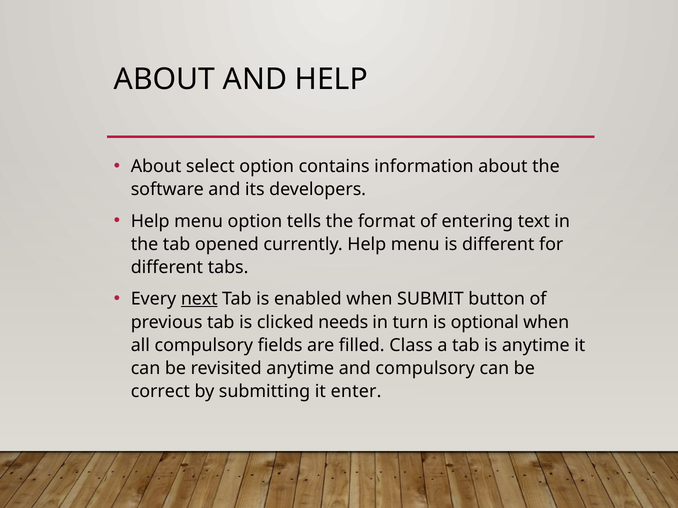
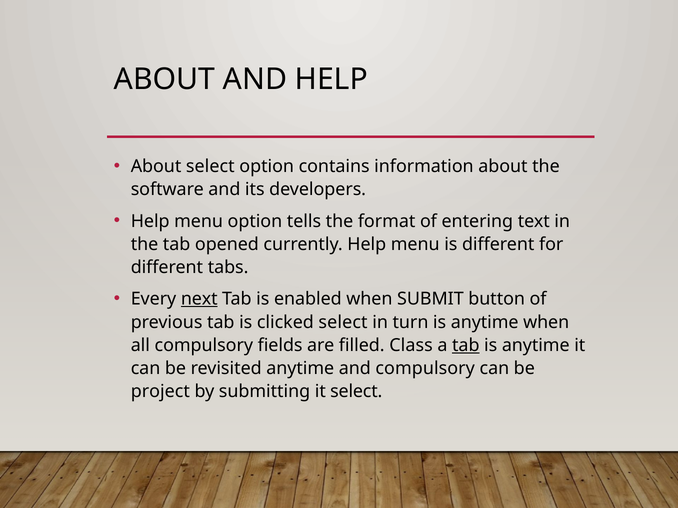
clicked needs: needs -> select (343, 322)
turn is optional: optional -> anytime (485, 322)
tab underline: none -> present (466, 346)
correct: correct -> project (160, 392)
it enter: enter -> select (356, 392)
